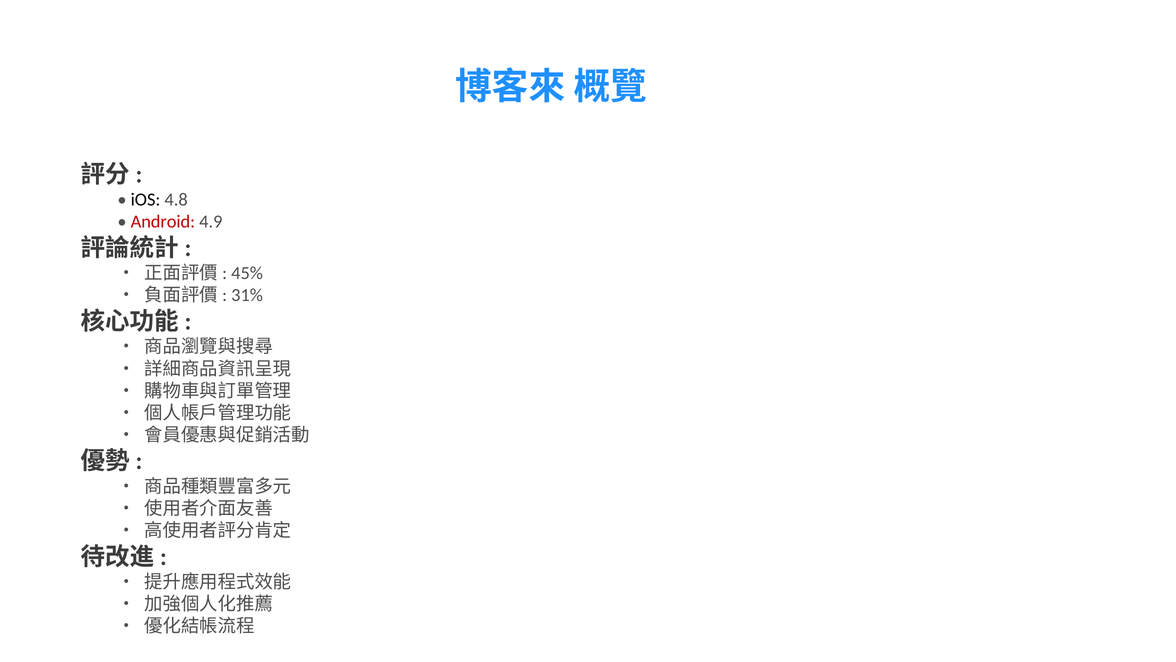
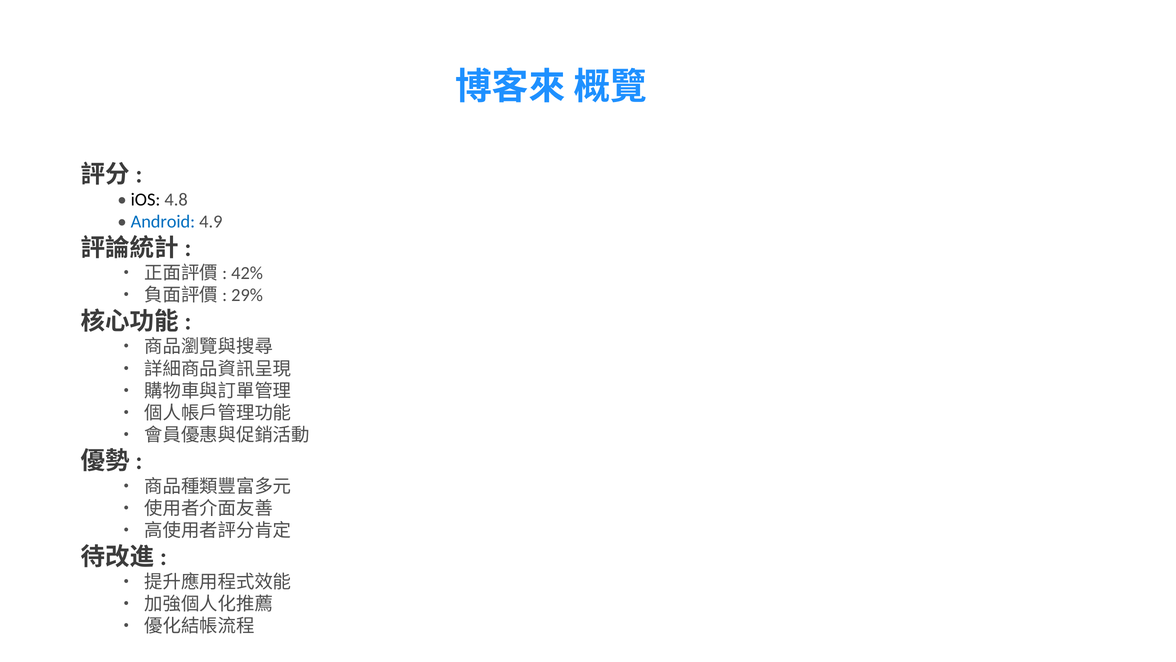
Android colour: red -> blue (163, 222)
45%: 45% -> 42% (247, 273)
31%: 31% -> 29% (247, 295)
